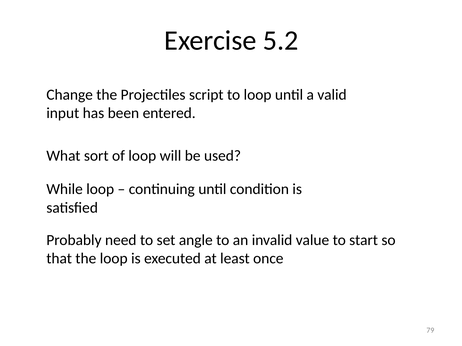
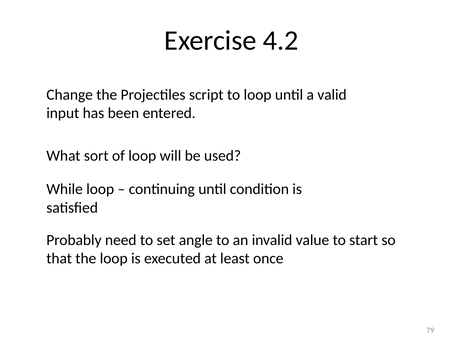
5.2: 5.2 -> 4.2 (281, 41)
